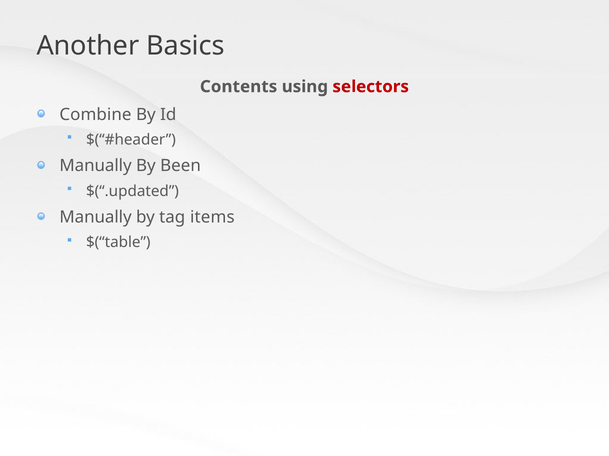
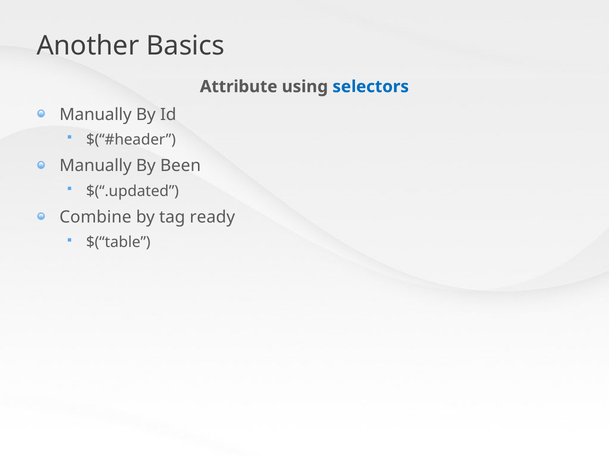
Contents: Contents -> Attribute (239, 87)
selectors colour: red -> blue (371, 87)
Combine: Combine -> Manually (96, 115)
Manually: Manually -> Combine (95, 218)
items: items -> ready (212, 218)
